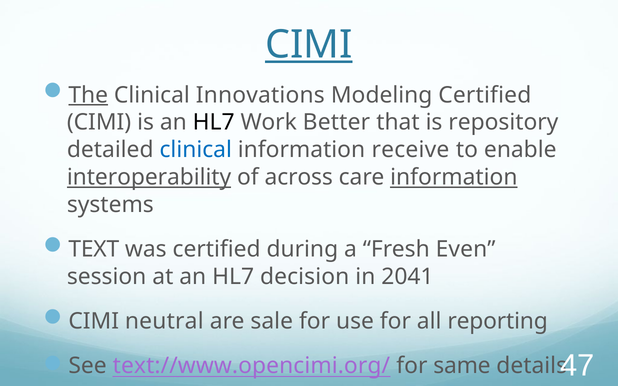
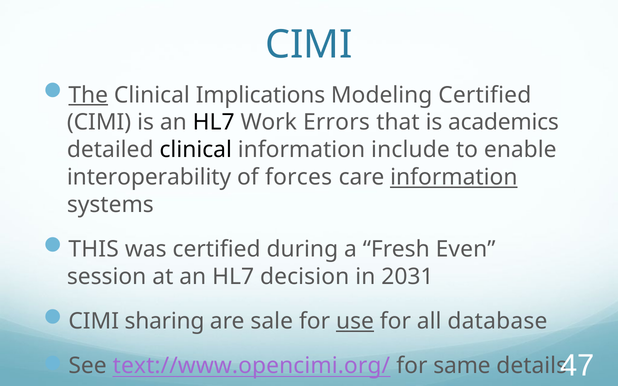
CIMI underline: present -> none (309, 45)
Innovations: Innovations -> Implications (260, 95)
Better: Better -> Errors (336, 123)
repository: repository -> academics (503, 123)
clinical colour: blue -> black (196, 150)
receive: receive -> include (410, 150)
interoperability underline: present -> none (149, 177)
across: across -> forces (299, 177)
TEXT: TEXT -> THIS (94, 249)
2041: 2041 -> 2031 (407, 277)
neutral: neutral -> sharing (165, 322)
use underline: none -> present (355, 322)
reporting: reporting -> database (497, 322)
